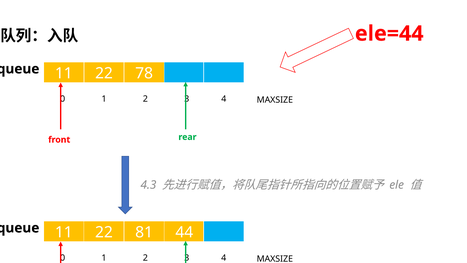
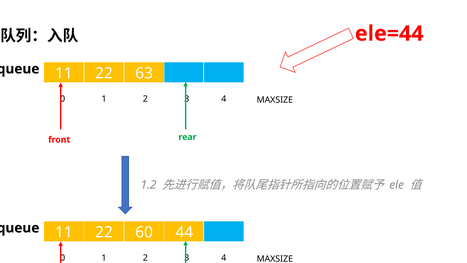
78: 78 -> 63 (144, 73)
4.3: 4.3 -> 1.2 (148, 185)
81: 81 -> 60 (144, 232)
